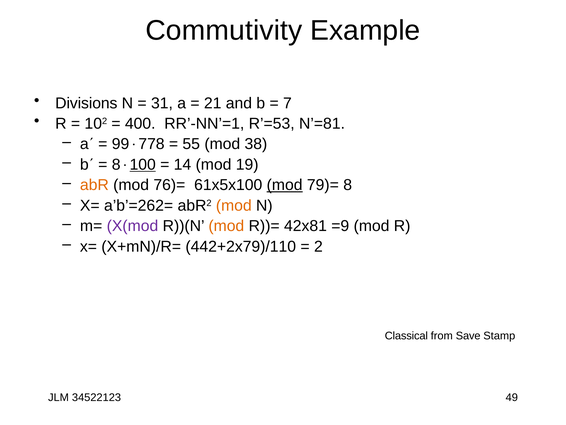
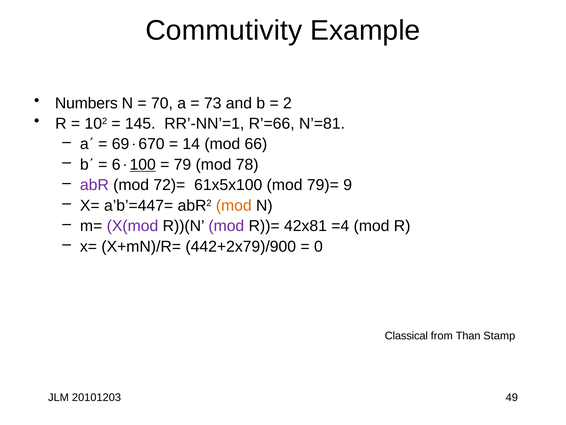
Divisions: Divisions -> Numbers (86, 103)
31: 31 -> 70 (162, 103)
21: 21 -> 73 (213, 103)
7: 7 -> 2 (287, 103)
400: 400 -> 145 (140, 123)
R’=53: R’=53 -> R’=66 (272, 123)
99: 99 -> 69 (121, 144)
778: 778 -> 670 (151, 144)
55: 55 -> 14 (191, 144)
38: 38 -> 66 (256, 144)
8: 8 -> 6 (116, 164)
14: 14 -> 79 (182, 164)
19: 19 -> 78 (247, 164)
abR colour: orange -> purple (94, 185)
76)=: 76)= -> 72)= (169, 185)
mod underline: present -> none (285, 185)
79)= 8: 8 -> 9 (348, 185)
a’b’=262=: a’b’=262= -> a’b’=447= (139, 205)
mod colour: orange -> purple (226, 226)
=9: =9 -> =4 (340, 226)
442+2x79)/110: 442+2x79)/110 -> 442+2x79)/900 (241, 246)
2: 2 -> 0 (318, 246)
Save: Save -> Than (468, 336)
34522123: 34522123 -> 20101203 (96, 397)
